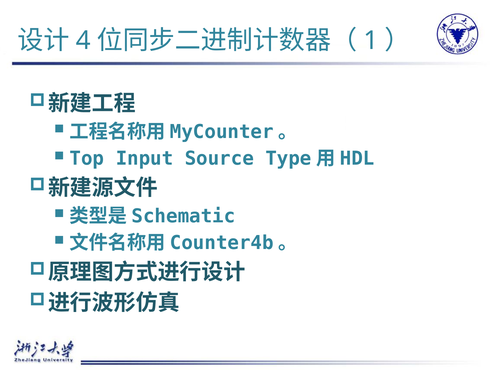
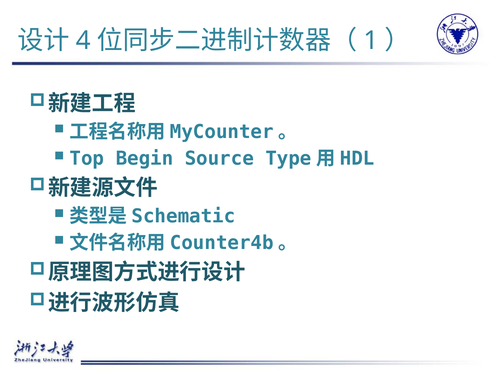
Input: Input -> Begin (145, 159)
